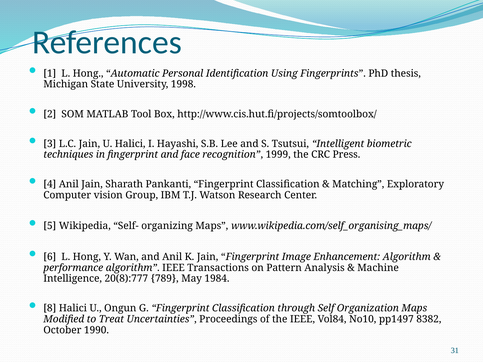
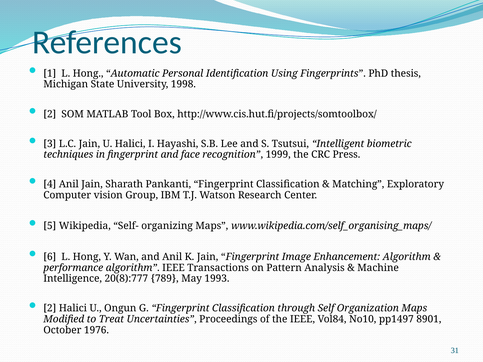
1984: 1984 -> 1993 (217, 279)
8: 8 -> 2 (50, 309)
8382: 8382 -> 8901 (429, 319)
1990: 1990 -> 1976 (96, 330)
